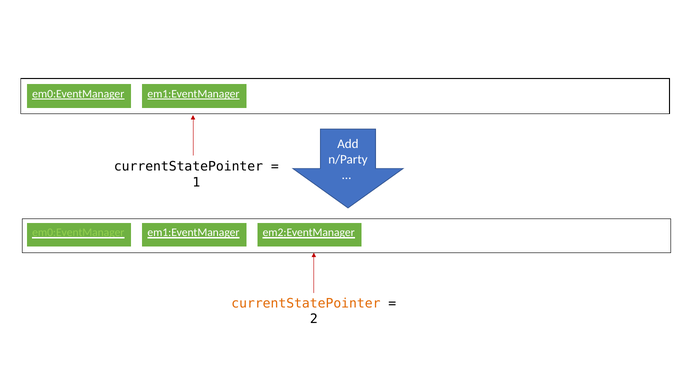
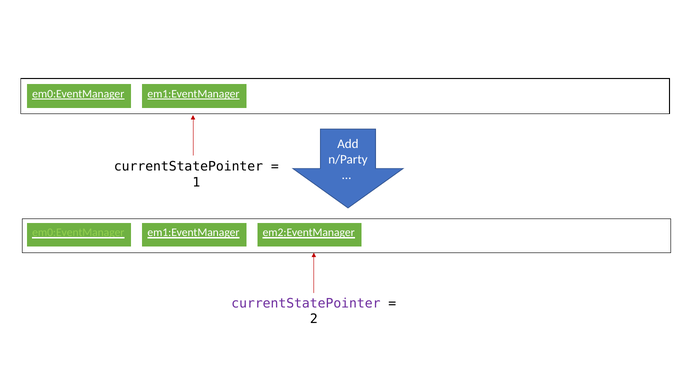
currentStatePointer colour: orange -> purple (306, 304)
